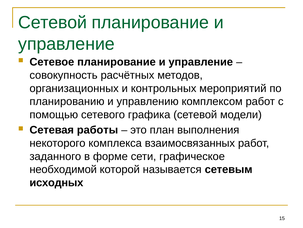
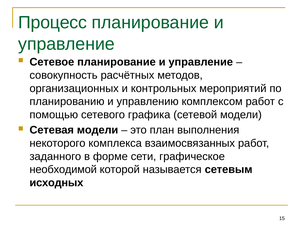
Сетевой: Сетевой -> Процесс (53, 23)
Сетевая работы: работы -> модели (98, 130)
